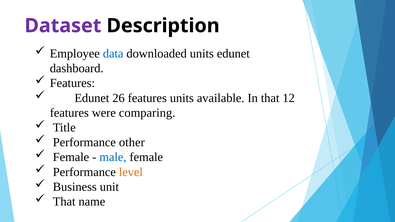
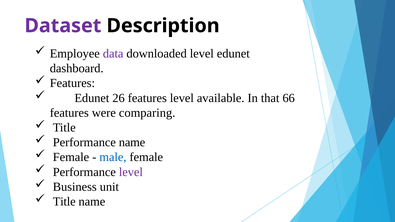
data colour: blue -> purple (113, 54)
downloaded units: units -> level (202, 54)
features units: units -> level (182, 98)
12: 12 -> 66 (289, 98)
Performance other: other -> name (132, 142)
level colour: orange -> purple (131, 172)
That: That -> Title (64, 202)
